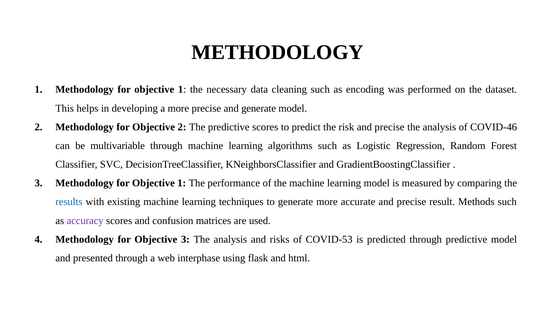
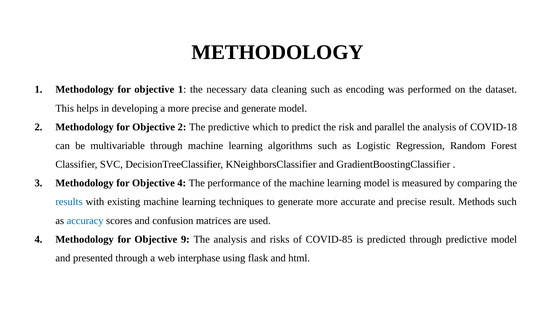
predictive scores: scores -> which (265, 127)
risk and precise: precise -> parallel (390, 127)
COVID-46: COVID-46 -> COVID-18 (494, 127)
1: 1 -> 4 (182, 183)
accuracy colour: purple -> blue (85, 221)
Objective 3: 3 -> 9 (185, 239)
COVID-53: COVID-53 -> COVID-85 (329, 239)
